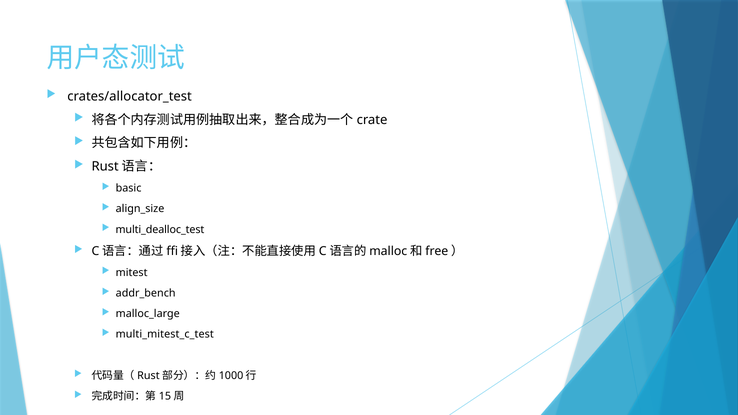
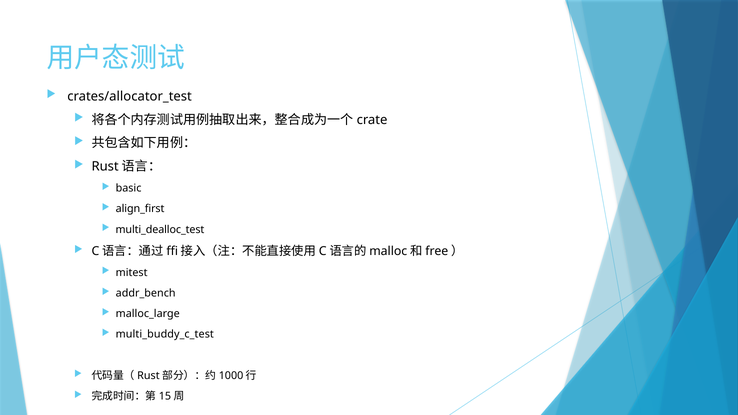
align_size: align_size -> align_first (140, 209)
multi_mitest_c_test: multi_mitest_c_test -> multi_buddy_c_test (165, 334)
